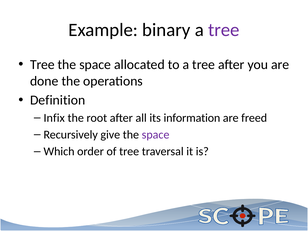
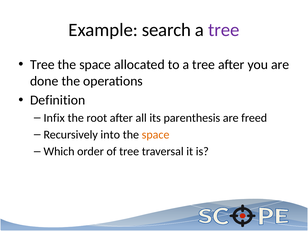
binary: binary -> search (166, 30)
information: information -> parenthesis (192, 118)
give: give -> into (110, 135)
space colour: purple -> orange (156, 135)
